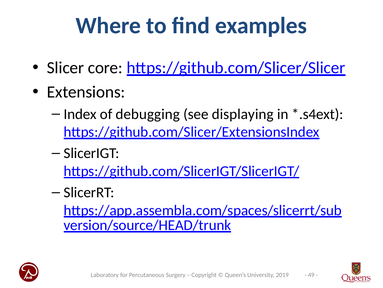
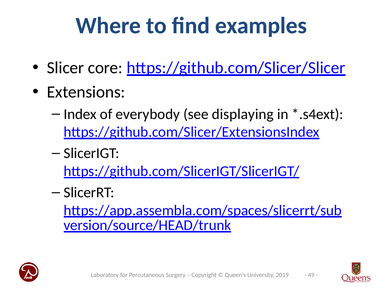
debugging: debugging -> everybody (148, 114)
